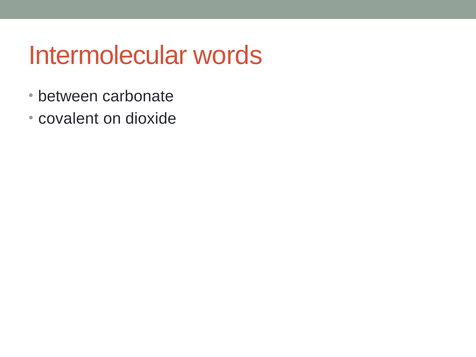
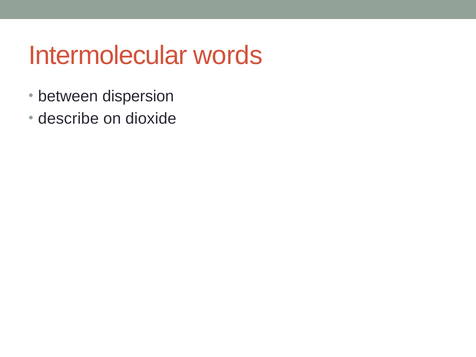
carbonate: carbonate -> dispersion (138, 96)
covalent: covalent -> describe (68, 119)
